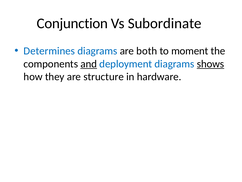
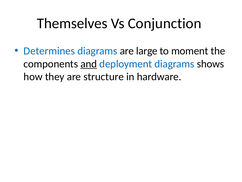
Conjunction: Conjunction -> Themselves (72, 23)
Subordinate: Subordinate -> Conjunction (165, 23)
both: both -> large (147, 51)
shows underline: present -> none (211, 64)
